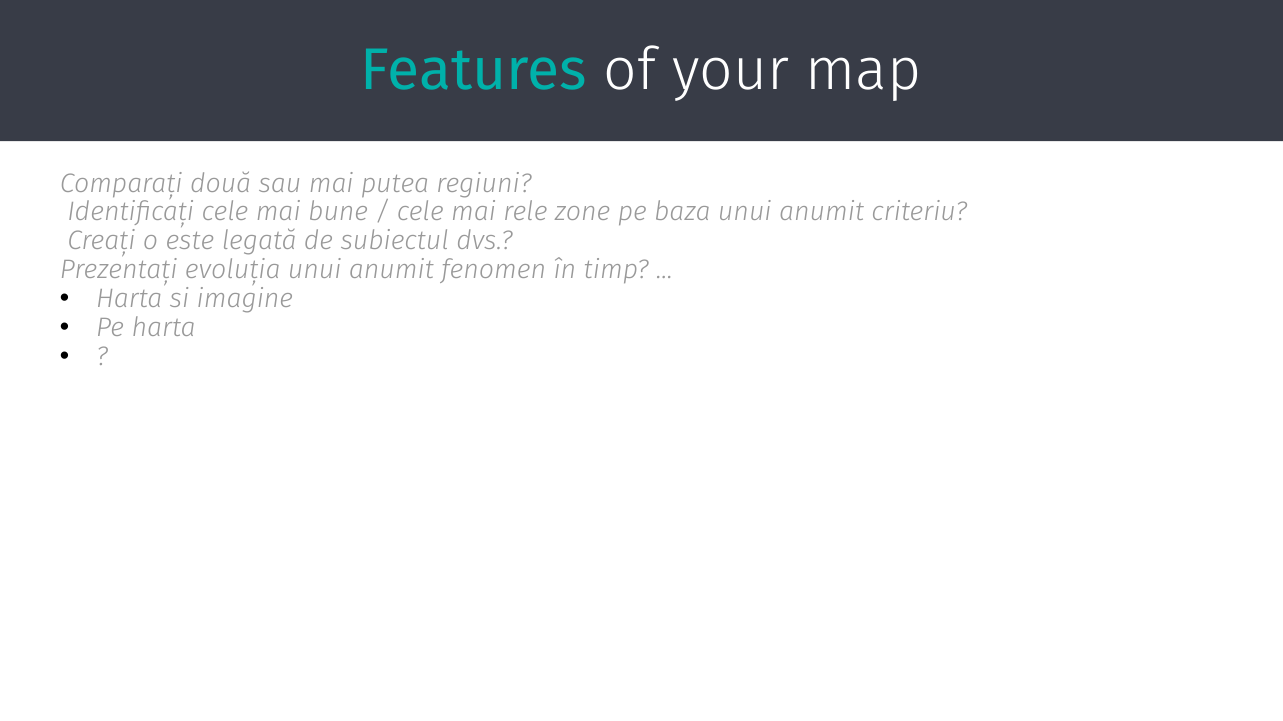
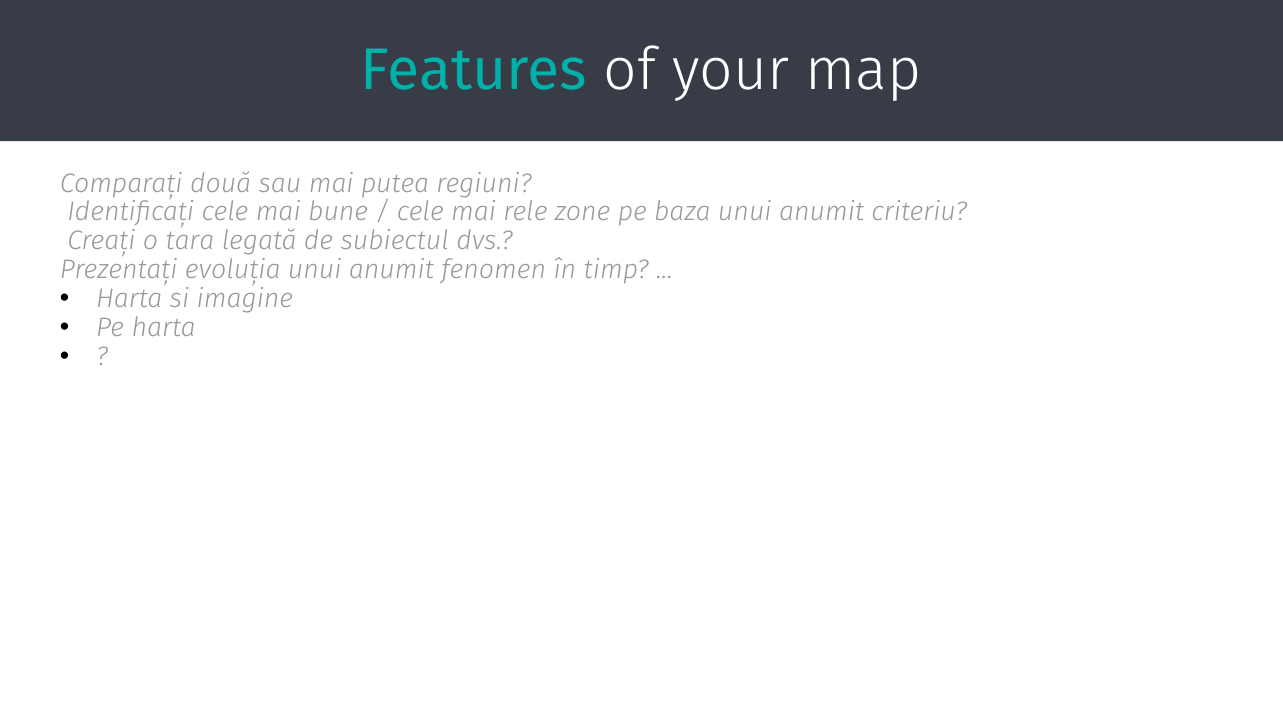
este: este -> tara (190, 241)
